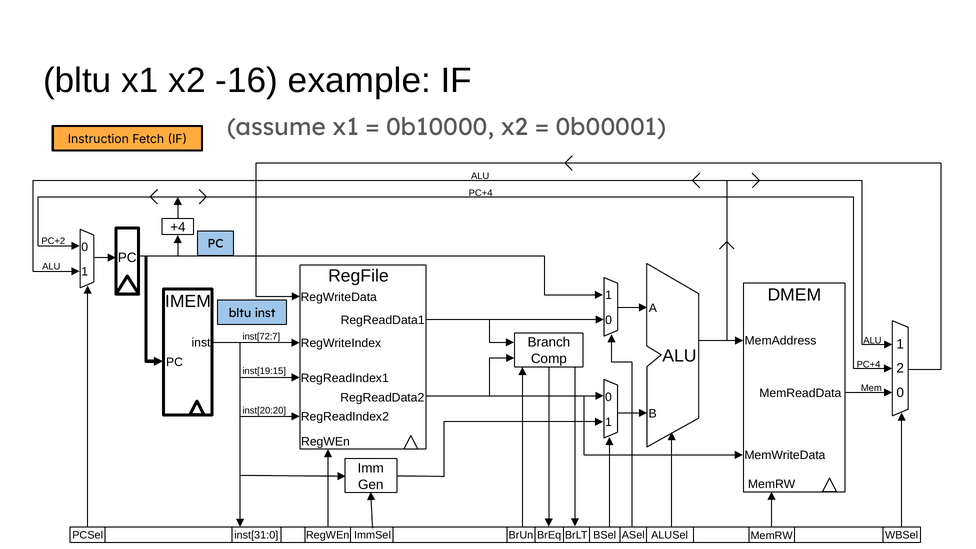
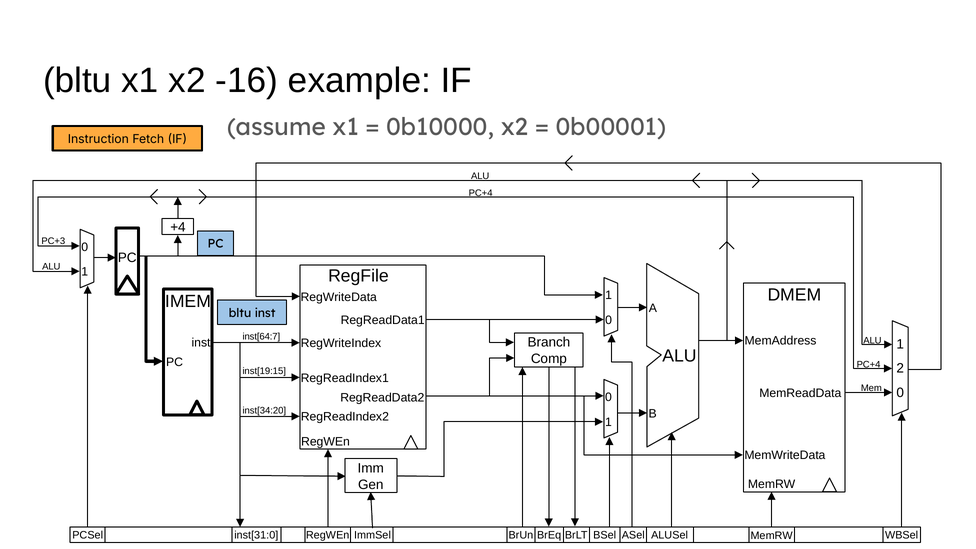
PC+2: PC+2 -> PC+3 (53, 241)
inst[72:7: inst[72:7 -> inst[64:7 (261, 337)
inst[20:20: inst[20:20 -> inst[34:20 (264, 411)
